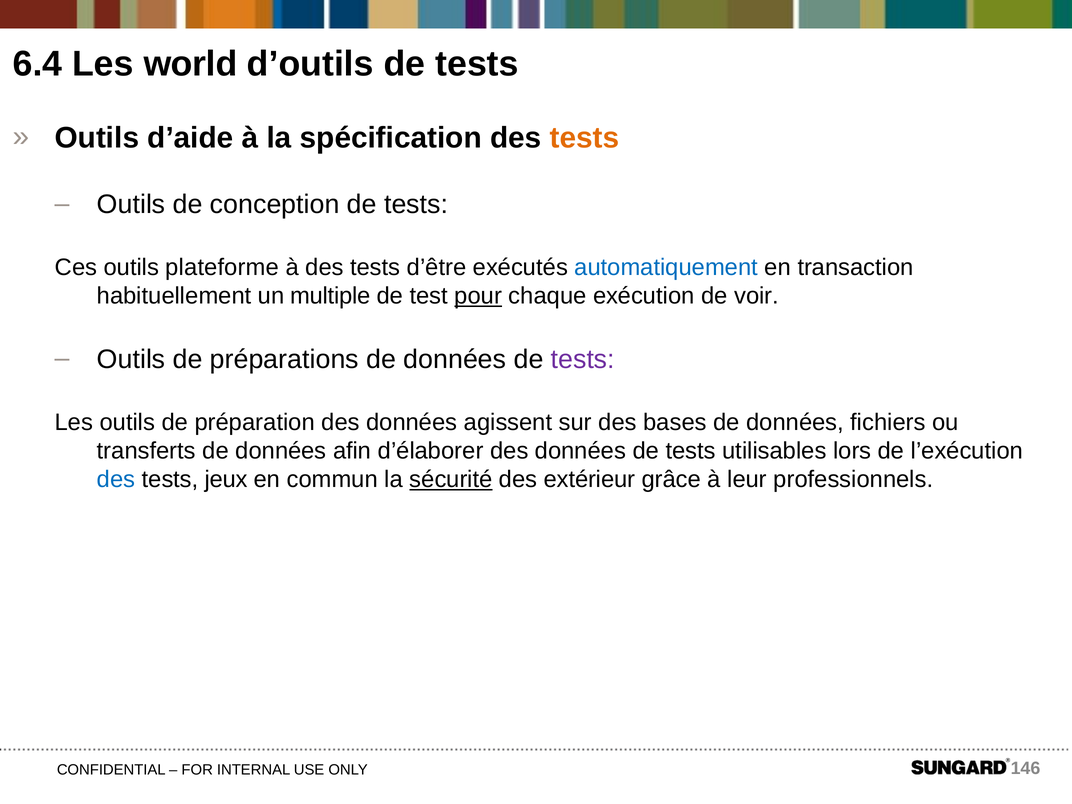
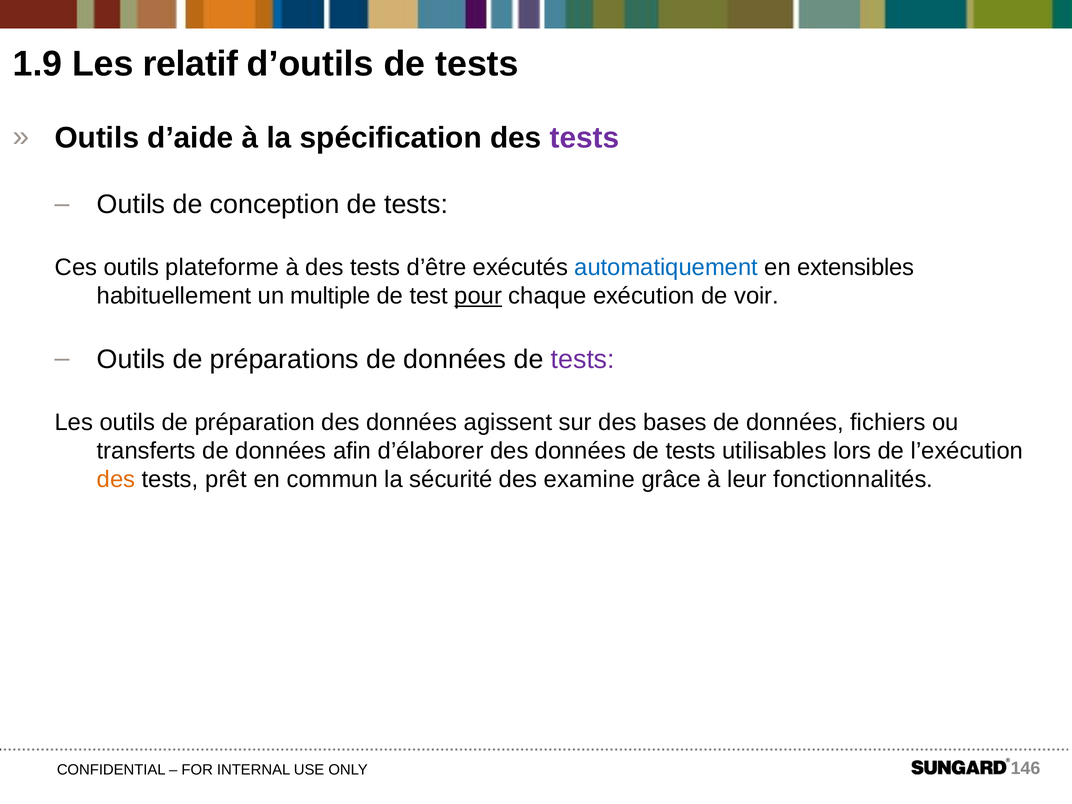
6.4: 6.4 -> 1.9 (37, 64)
world: world -> relatif (190, 64)
tests colour: orange -> purple (584, 138)
transaction: transaction -> extensibles (856, 268)
des colour: blue -> orange (116, 479)
jeux: jeux -> prêt (226, 479)
sécurité underline: present -> none (451, 479)
extérieur: extérieur -> examine (589, 479)
professionnels: professionnels -> fonctionnalités (853, 479)
